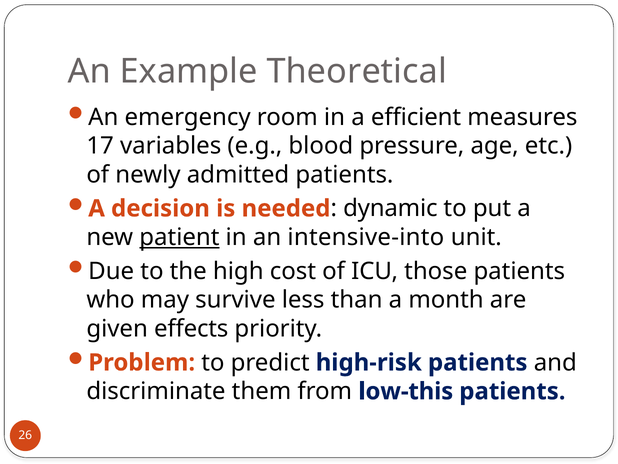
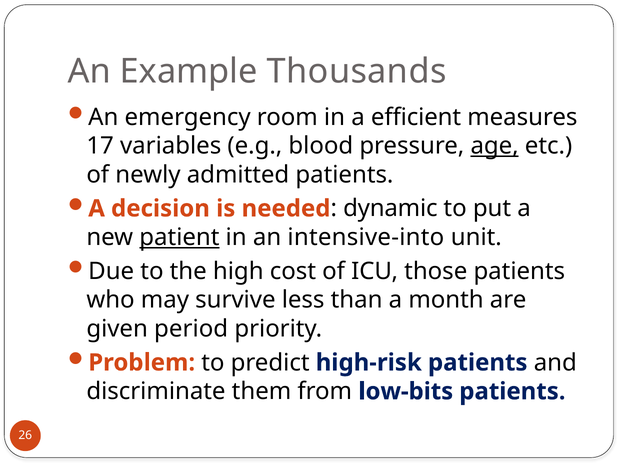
Theoretical: Theoretical -> Thousands (357, 71)
age underline: none -> present (495, 146)
effects: effects -> period (191, 328)
low-this: low-this -> low-bits (406, 391)
